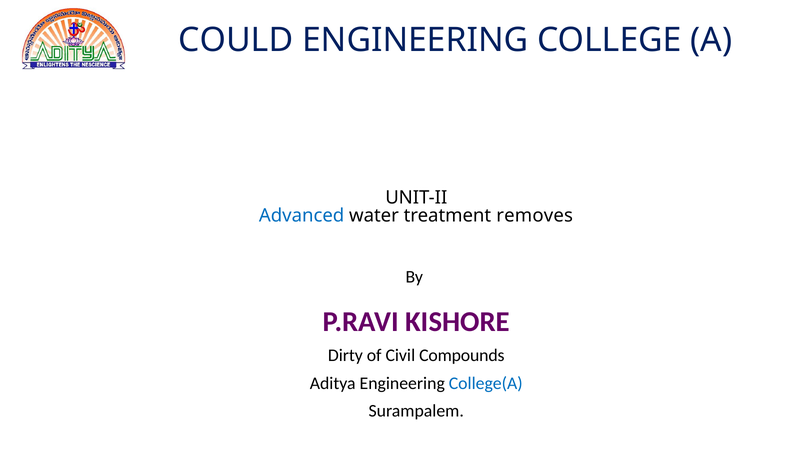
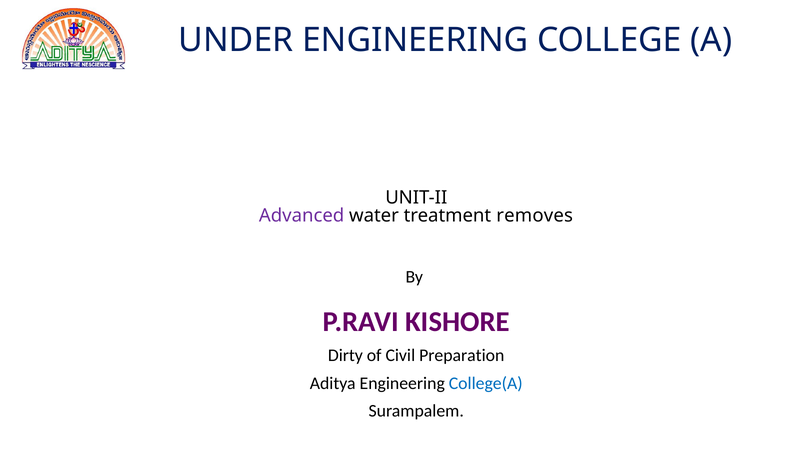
COULD: COULD -> UNDER (236, 40)
Advanced colour: blue -> purple (302, 216)
Compounds: Compounds -> Preparation (462, 356)
